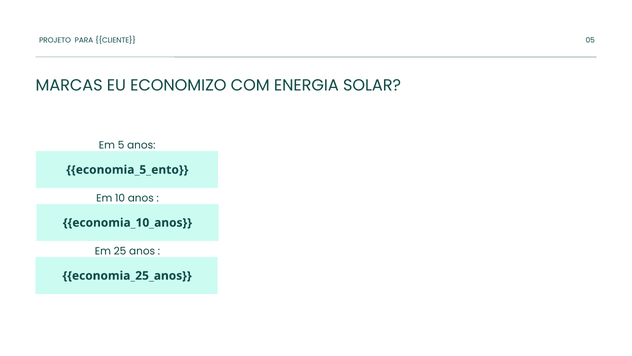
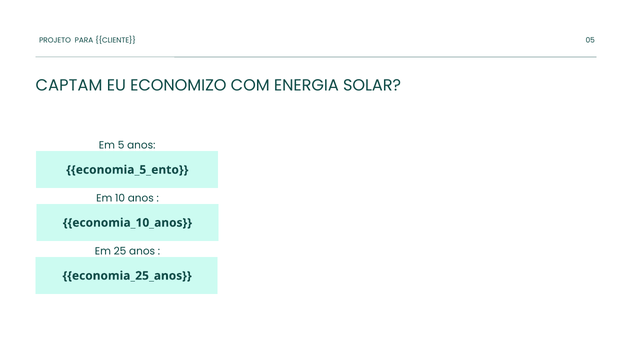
MARCAS: MARCAS -> CAPTAM (69, 85)
